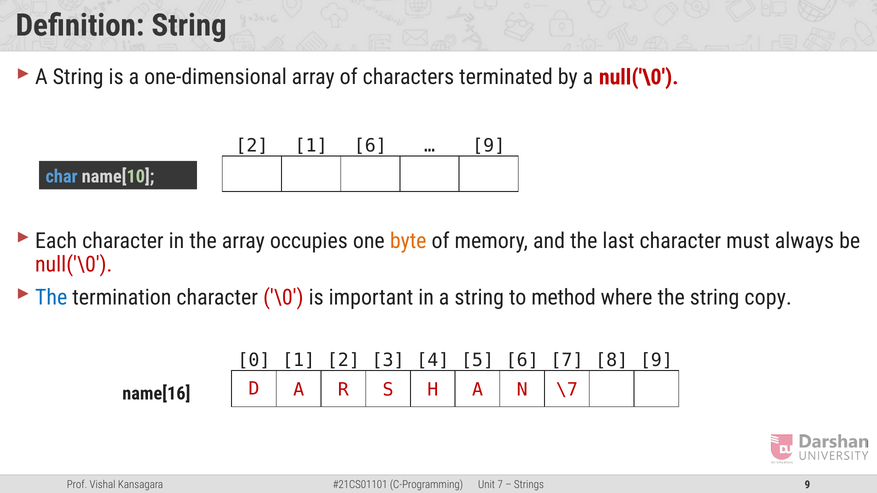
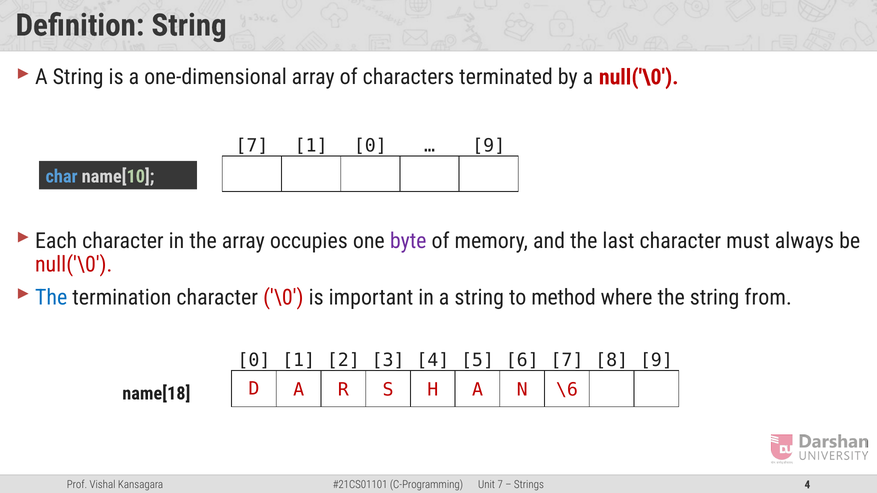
2: 2 -> 7 (252, 146)
1 6: 6 -> 0 (370, 146)
byte colour: orange -> purple (408, 241)
copy: copy -> from (768, 298)
\7: \7 -> \6 (567, 390)
name[16: name[16 -> name[18 (156, 394)
9: 9 -> 4 (807, 485)
